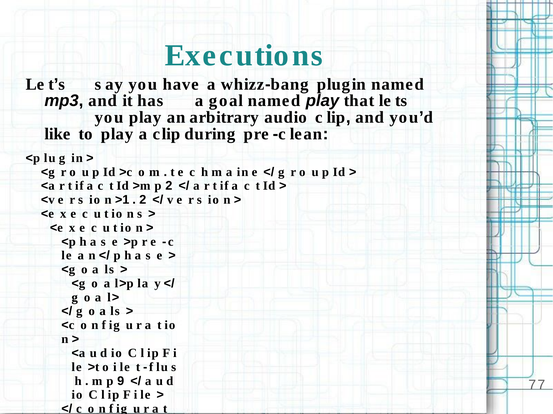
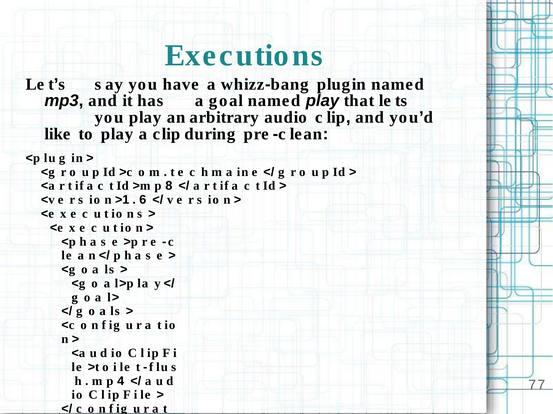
p 2: 2 -> 8 (169, 186)
2: 2 -> 6 (143, 200)
9: 9 -> 4 (121, 381)
